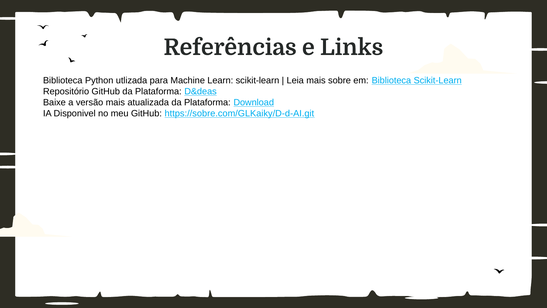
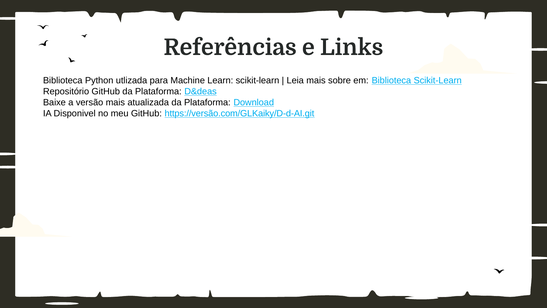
https://sobre.com/GLKaiky/D-d-AI.git: https://sobre.com/GLKaiky/D-d-AI.git -> https://versão.com/GLKaiky/D-d-AI.git (239, 113)
